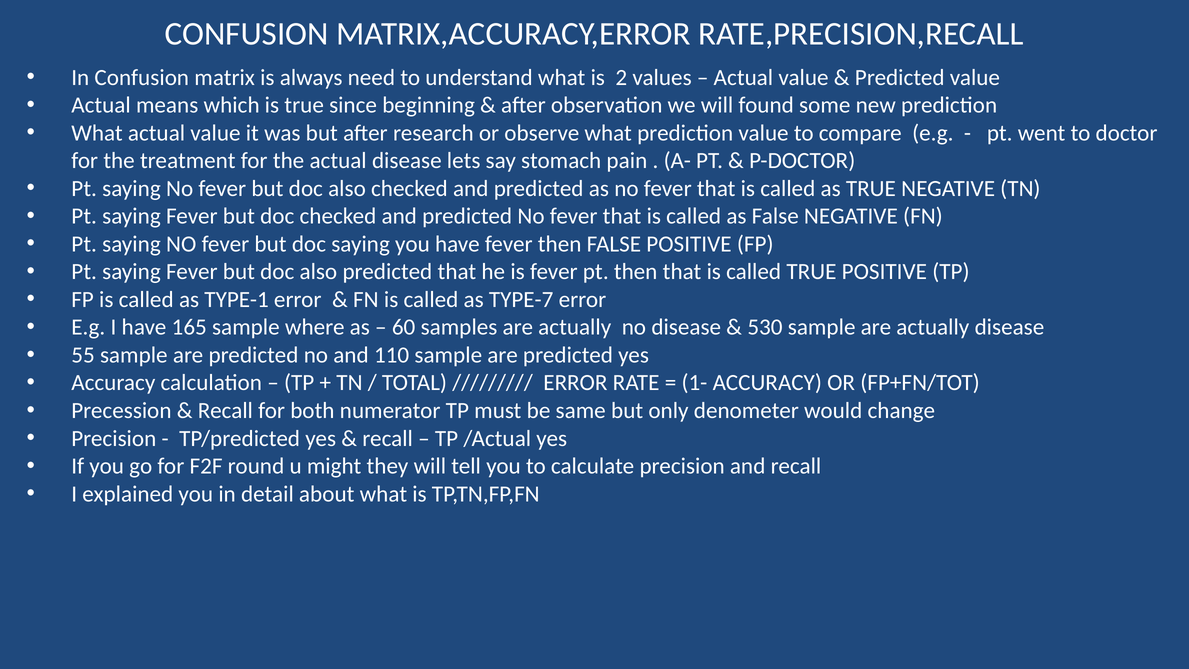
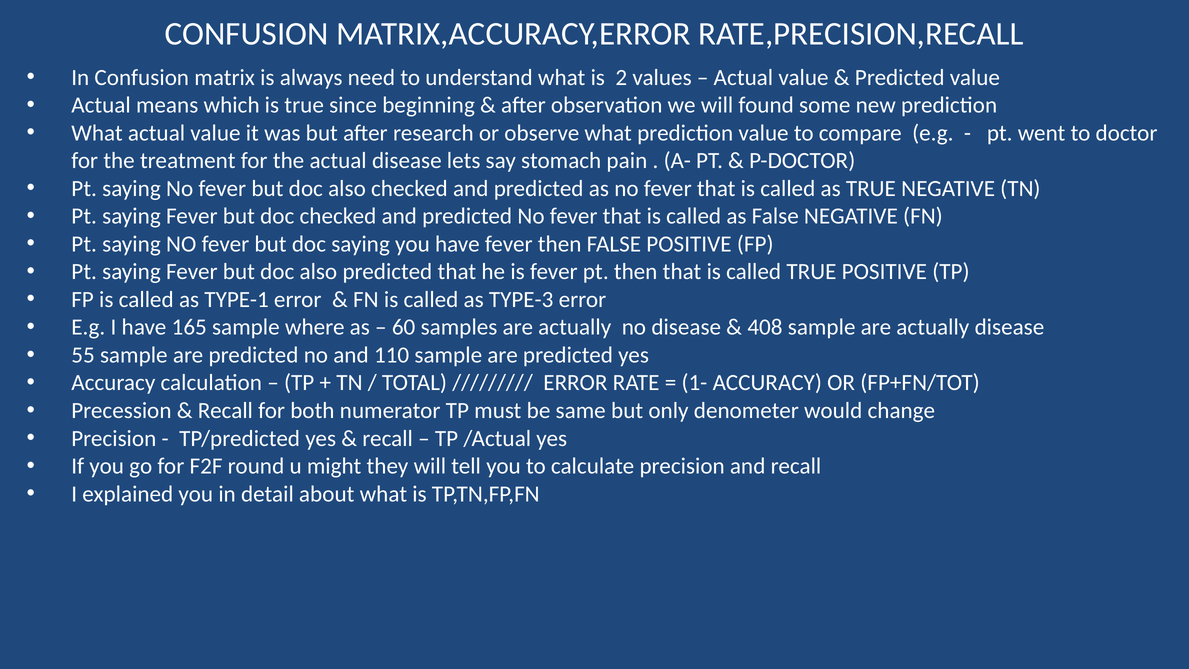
TYPE-7: TYPE-7 -> TYPE-3 (521, 299)
530: 530 -> 408 (765, 327)
